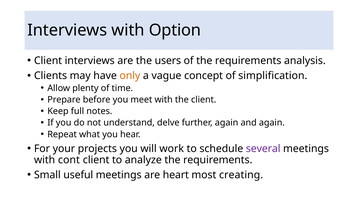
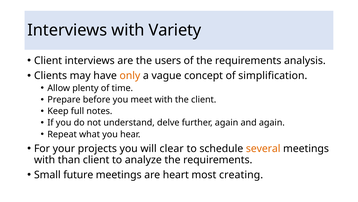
Option: Option -> Variety (175, 30)
work: work -> clear (172, 148)
several colour: purple -> orange (263, 148)
cont: cont -> than (69, 159)
useful: useful -> future (78, 174)
